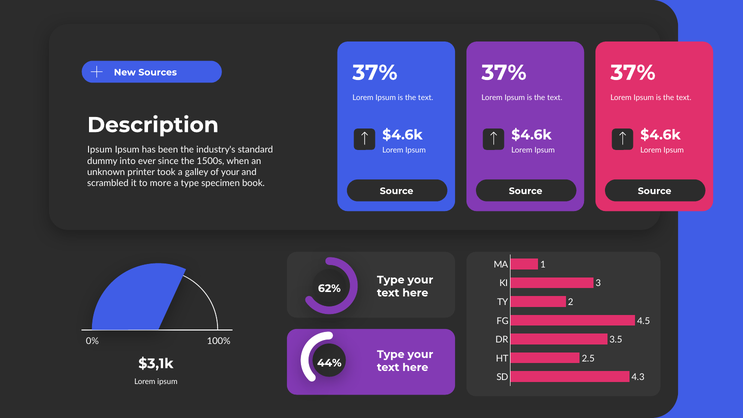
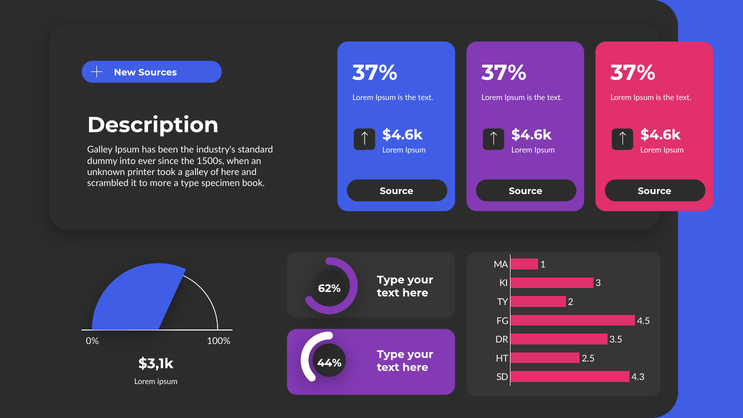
Ipsum: Ipsum -> Galley (100, 150)
of your: your -> here (230, 172)
